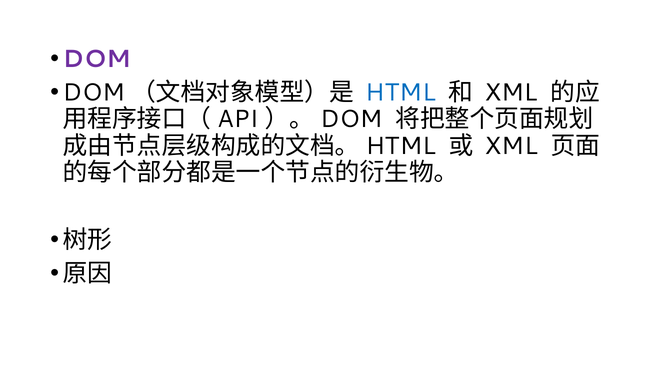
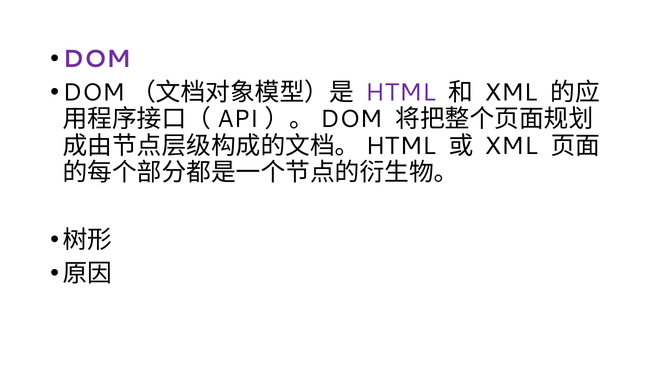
HTML colour: blue -> purple (401, 93)
